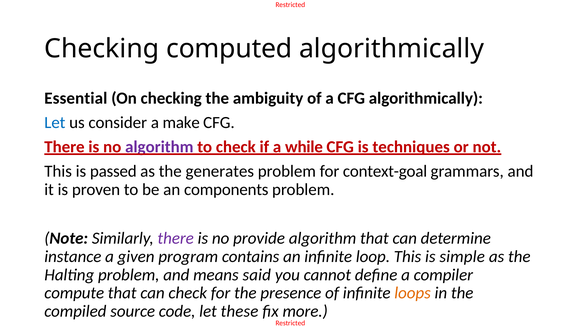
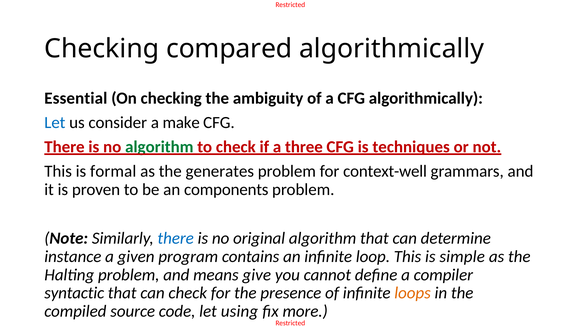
computed: computed -> compared (229, 49)
algorithm colour: purple -> green (159, 147)
while: while -> three (304, 147)
passed: passed -> formal (113, 171)
context-goal: context-goal -> context-well (385, 171)
there colour: purple -> blue (176, 238)
provide: provide -> original (259, 238)
said: said -> give (257, 275)
compute: compute -> syntactic (74, 293)
these: these -> using (240, 311)
